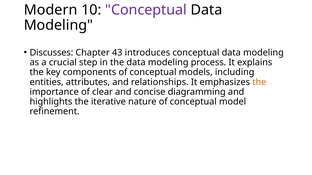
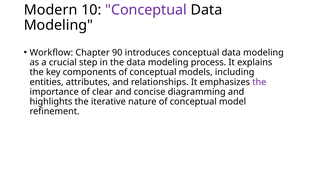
Discusses: Discusses -> Workflow (51, 53)
43: 43 -> 90 (117, 53)
the colour: orange -> purple (259, 82)
